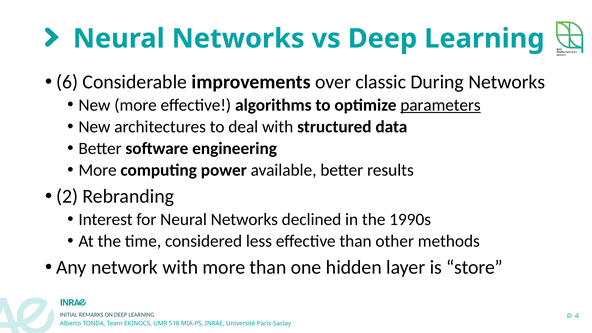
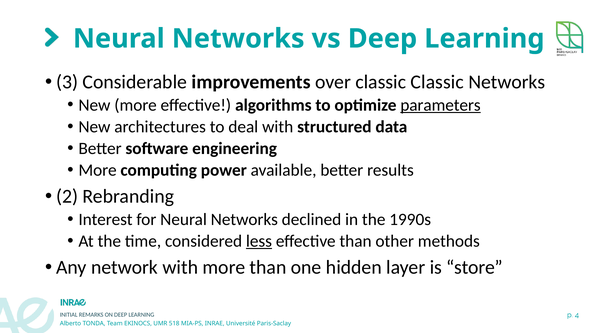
6: 6 -> 3 (67, 82)
classic During: During -> Classic (437, 82)
less underline: none -> present (259, 241)
